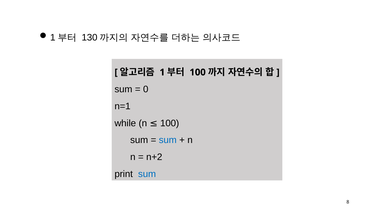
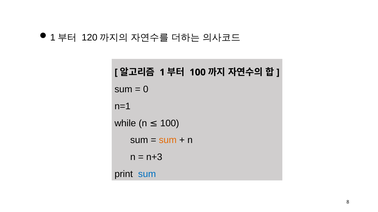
130: 130 -> 120 (90, 38)
sum colour: blue -> orange (168, 141)
n+2: n+2 -> n+3 (154, 158)
